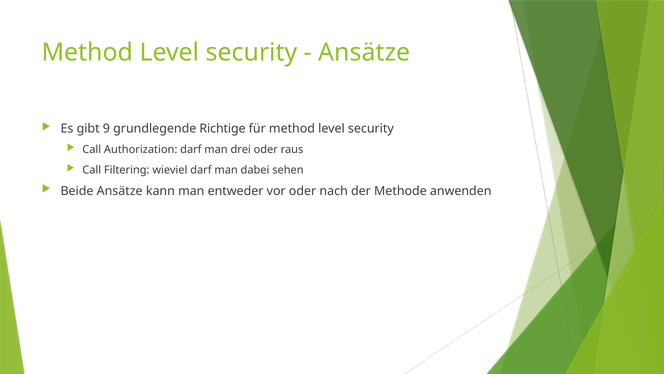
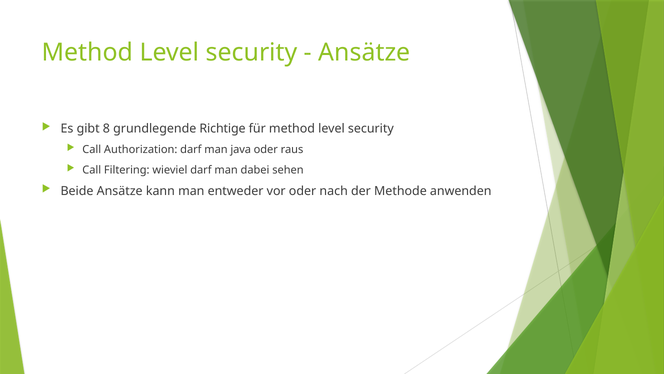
9: 9 -> 8 (106, 129)
drei: drei -> java (241, 149)
